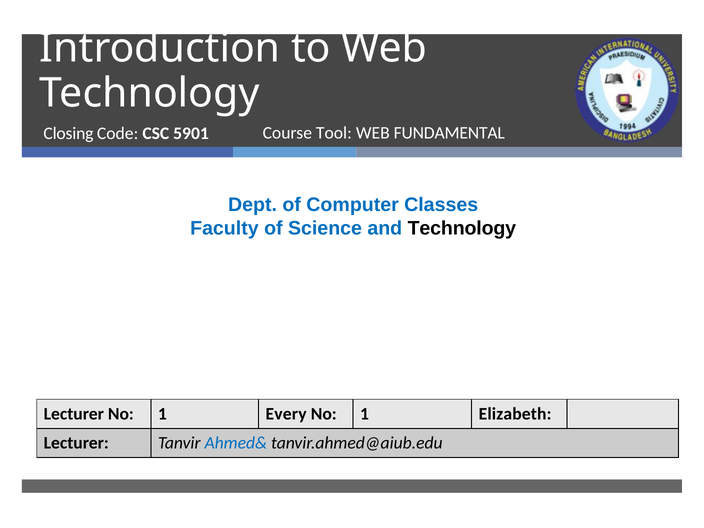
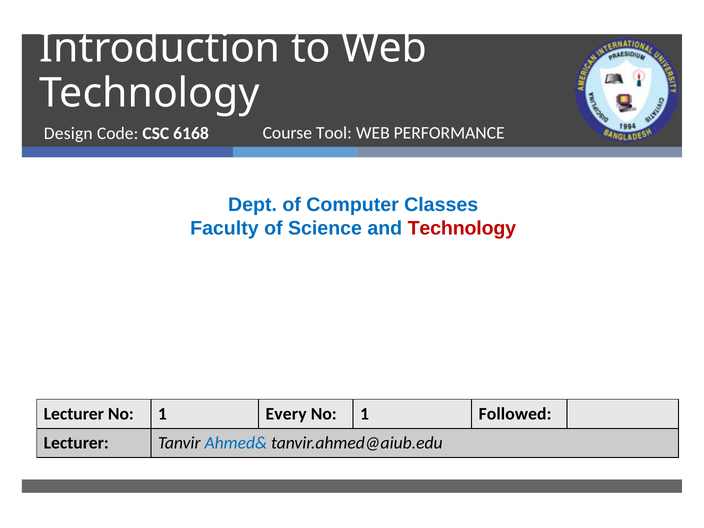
FUNDAMENTAL: FUNDAMENTAL -> PERFORMANCE (449, 133)
Closing: Closing -> Design (68, 133)
5901: 5901 -> 6168 (191, 133)
Technology colour: black -> red (462, 228)
Elizabeth: Elizabeth -> Followed (515, 414)
